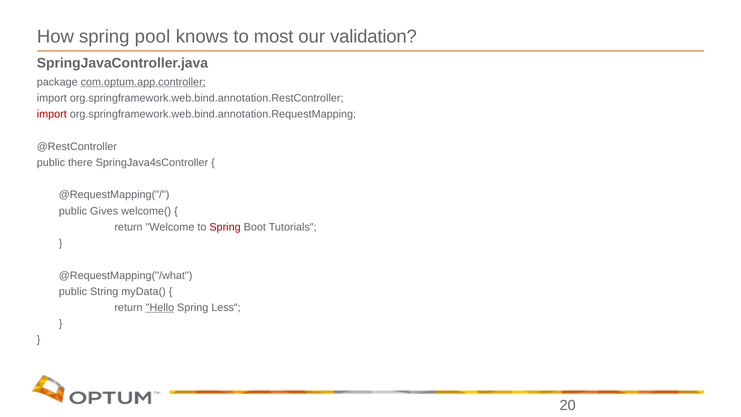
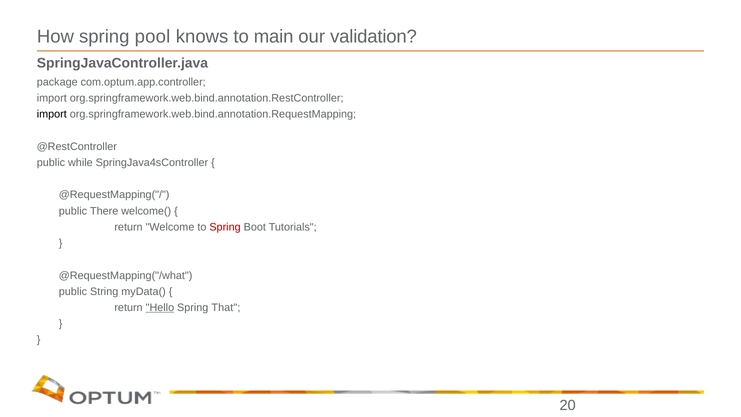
most: most -> main (274, 37)
com.optum.app.controller underline: present -> none (143, 82)
import colour: red -> black (52, 114)
there: there -> while (80, 163)
Gives: Gives -> There (104, 211)
Less: Less -> That (226, 308)
